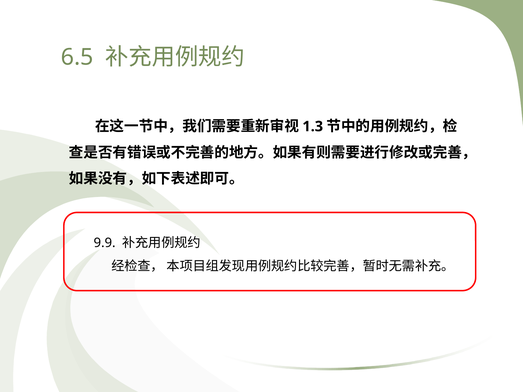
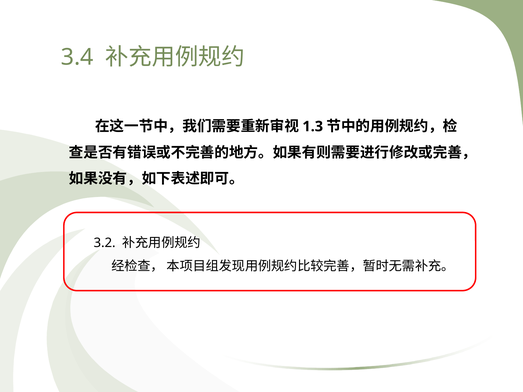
6.5: 6.5 -> 3.4 (77, 57)
9.9: 9.9 -> 3.2 (105, 243)
